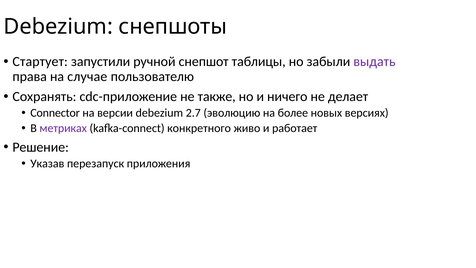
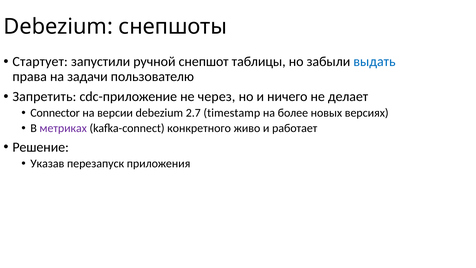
выдать colour: purple -> blue (374, 62)
случае: случае -> задачи (87, 77)
Сохранять: Сохранять -> Запретить (44, 97)
также: также -> через (217, 97)
эволюцию: эволюцию -> timestamp (232, 113)
